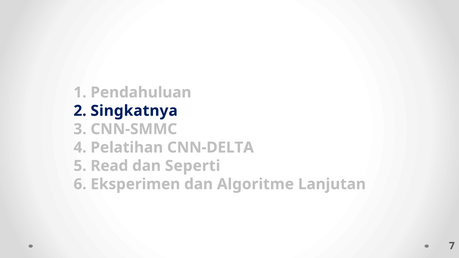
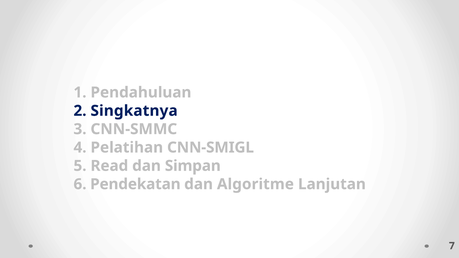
CNN-DELTA: CNN-DELTA -> CNN-SMIGL (211, 148)
Seperti: Seperti -> Simpan (193, 166)
Eksperimen: Eksperimen -> Pendekatan (135, 184)
